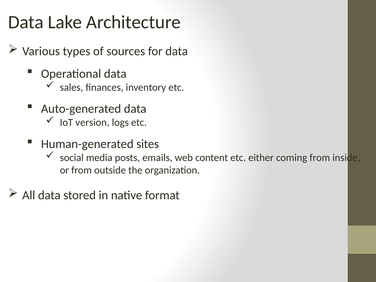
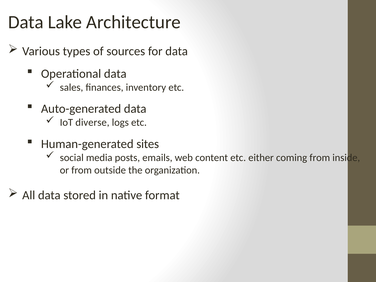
version: version -> diverse (92, 122)
